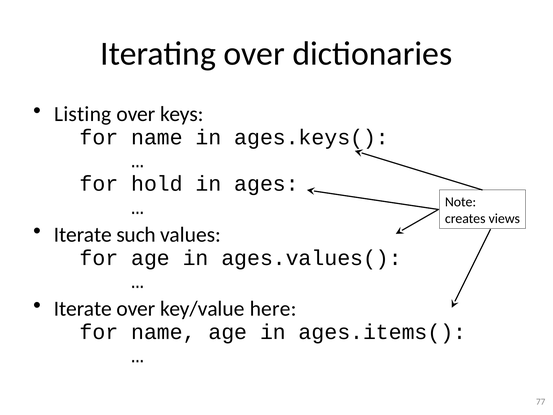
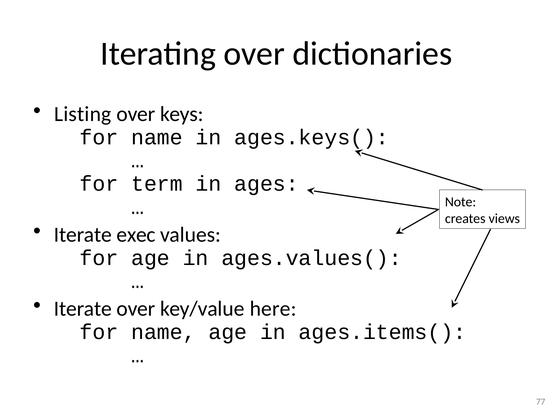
hold: hold -> term (157, 184)
such: such -> exec (136, 235)
